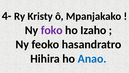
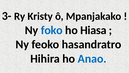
4-: 4- -> 3- (7, 16)
foko colour: purple -> blue (52, 30)
Izaho: Izaho -> Hiasa (93, 30)
